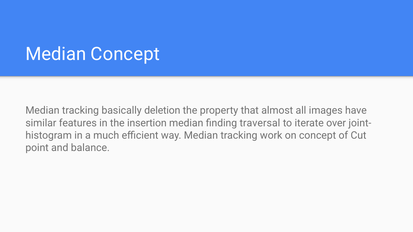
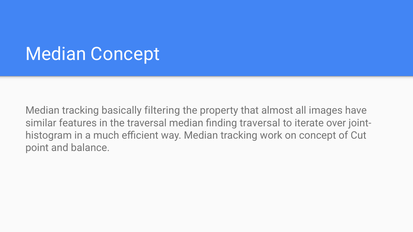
deletion: deletion -> filtering (162, 111)
the insertion: insertion -> traversal (147, 123)
